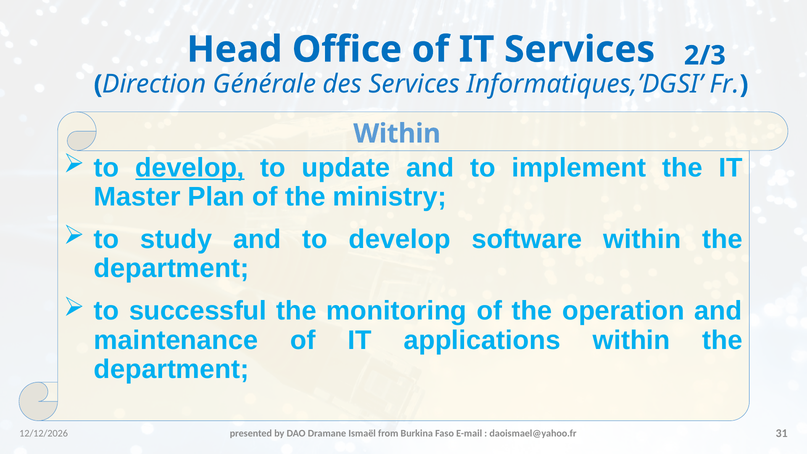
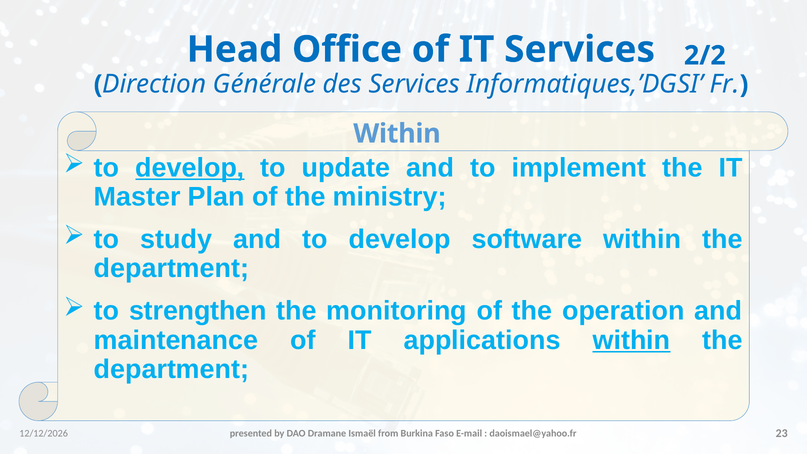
2/3: 2/3 -> 2/2 (705, 56)
successful: successful -> strengthen (198, 311)
within underline: none -> present (631, 340)
31: 31 -> 23 (782, 434)
